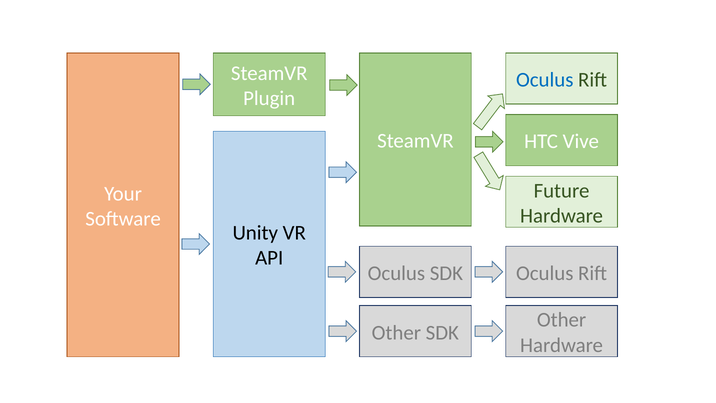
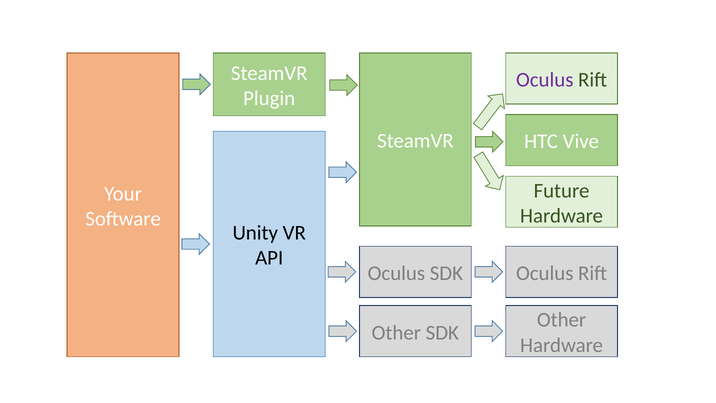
Oculus colour: blue -> purple (545, 80)
